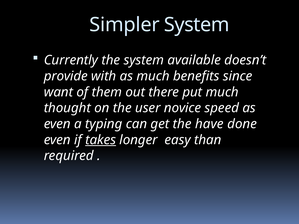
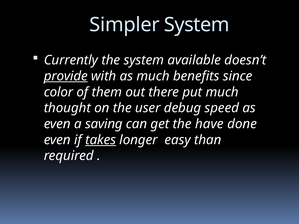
provide underline: none -> present (66, 76)
want: want -> color (58, 92)
novice: novice -> debug (183, 108)
typing: typing -> saving (104, 124)
